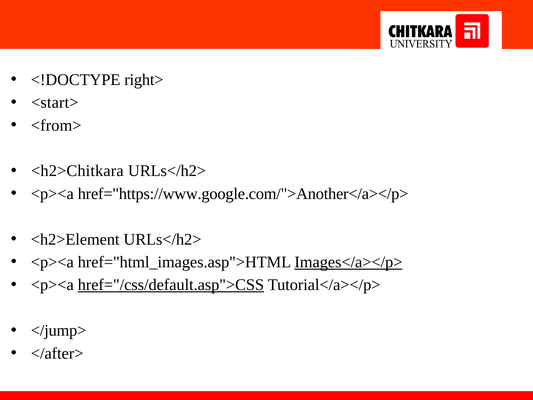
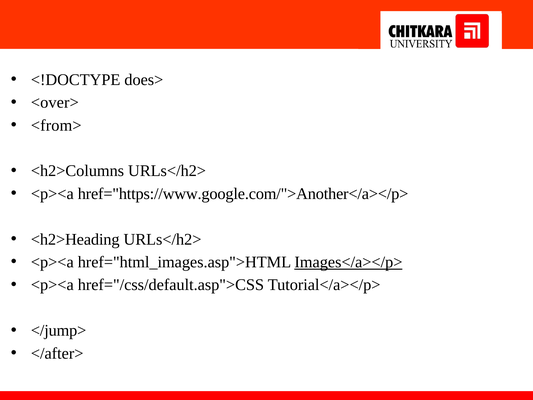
right>: right> -> does> (144, 80)
<start>: <start> -> <over> (55, 102)
<h2>Chitkara: <h2>Chitkara -> <h2>Columns (77, 171)
<h2>Element: <h2>Element -> <h2>Heading (75, 239)
href="/css/default.asp">CSS underline: present -> none (171, 285)
